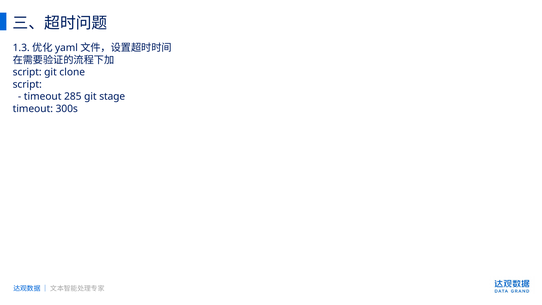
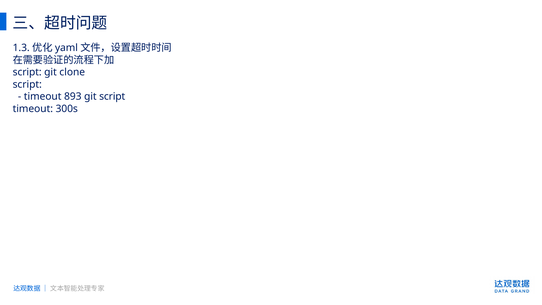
285: 285 -> 893 (73, 97)
git stage: stage -> script (112, 97)
